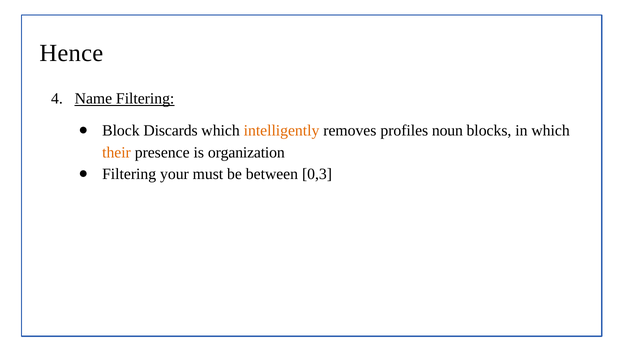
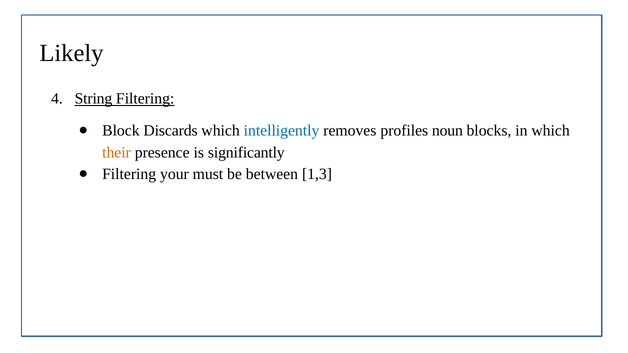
Hence: Hence -> Likely (71, 53)
Name: Name -> String (93, 99)
intelligently colour: orange -> blue (282, 131)
organization: organization -> significantly (246, 153)
0,3: 0,3 -> 1,3 (317, 174)
